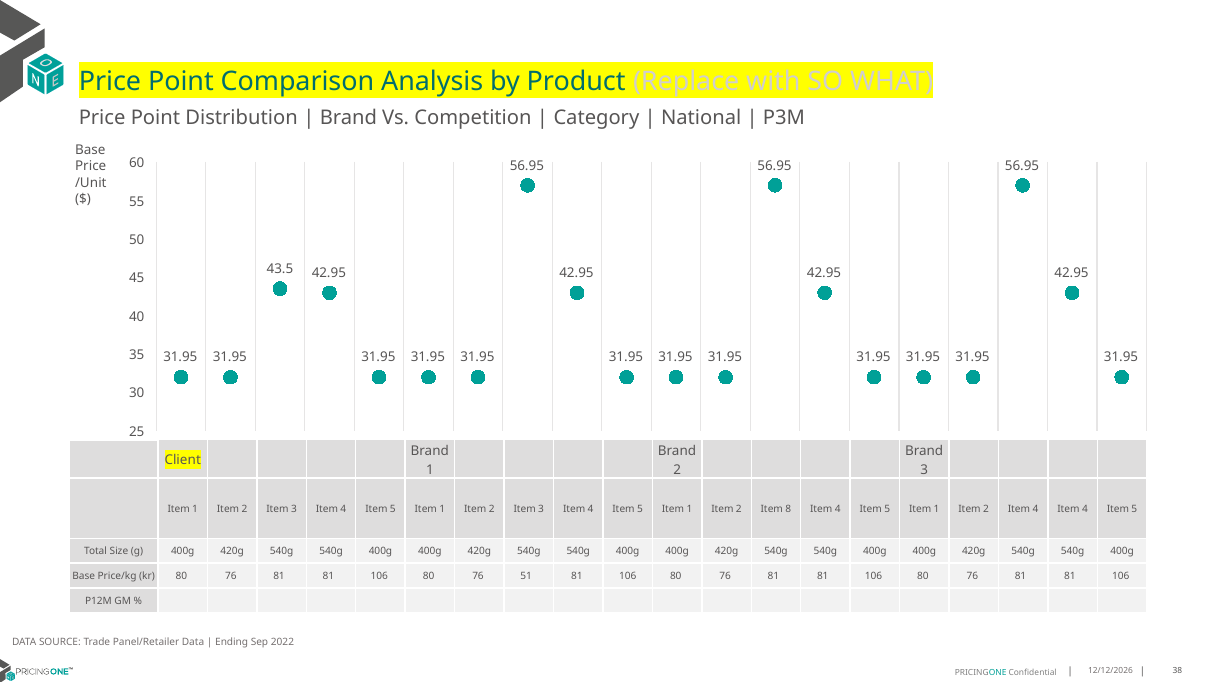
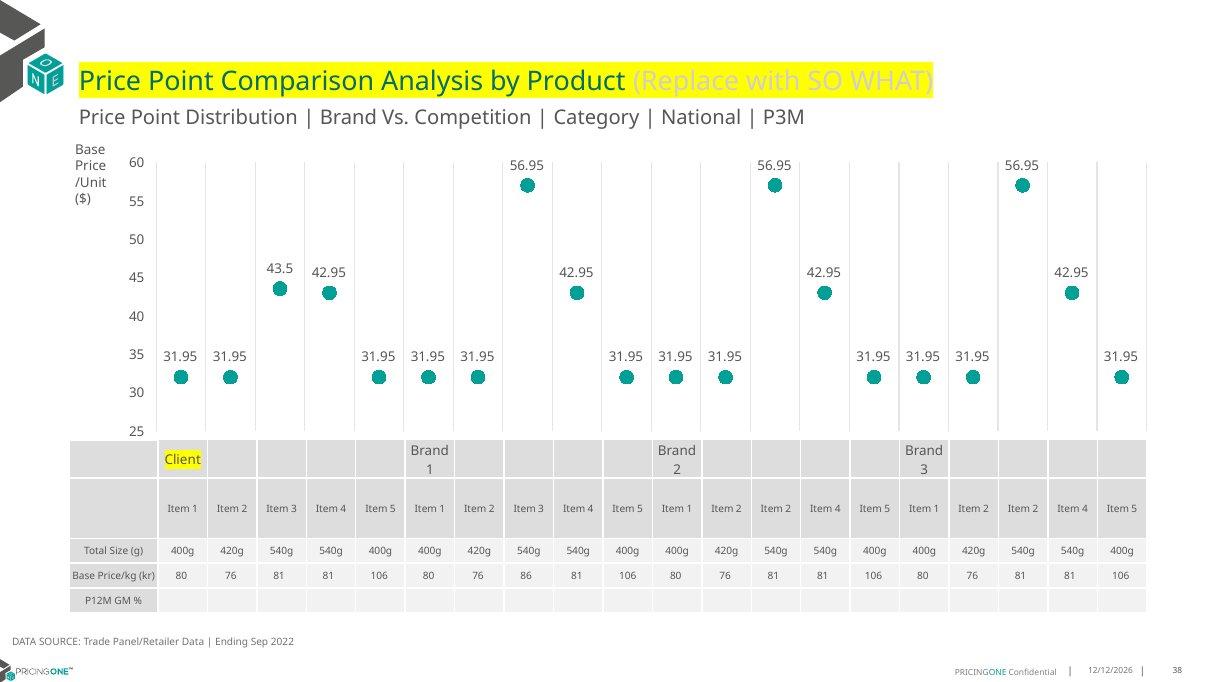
8: 8 -> 2 (788, 509)
4: 4 -> 2 (1035, 509)
51: 51 -> 86 (526, 576)
